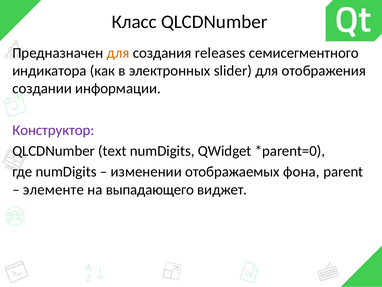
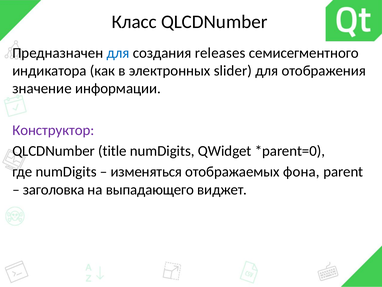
для colour: orange -> blue (118, 53)
создании: создании -> значение (42, 88)
text: text -> title (112, 151)
изменении: изменении -> изменяться (146, 172)
элементе: элементе -> заголовка (54, 189)
